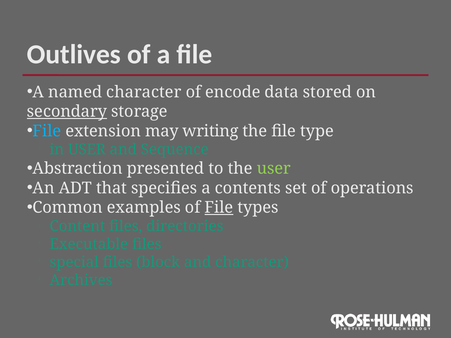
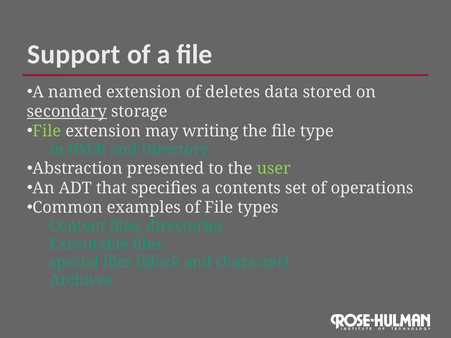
Outlives: Outlives -> Support (74, 54)
named character: character -> extension (144, 92)
encode: encode -> deletes (233, 92)
File colour: light blue -> light green (47, 131)
Sequence: Sequence -> Directory (175, 150)
File underline: present -> none (219, 208)
